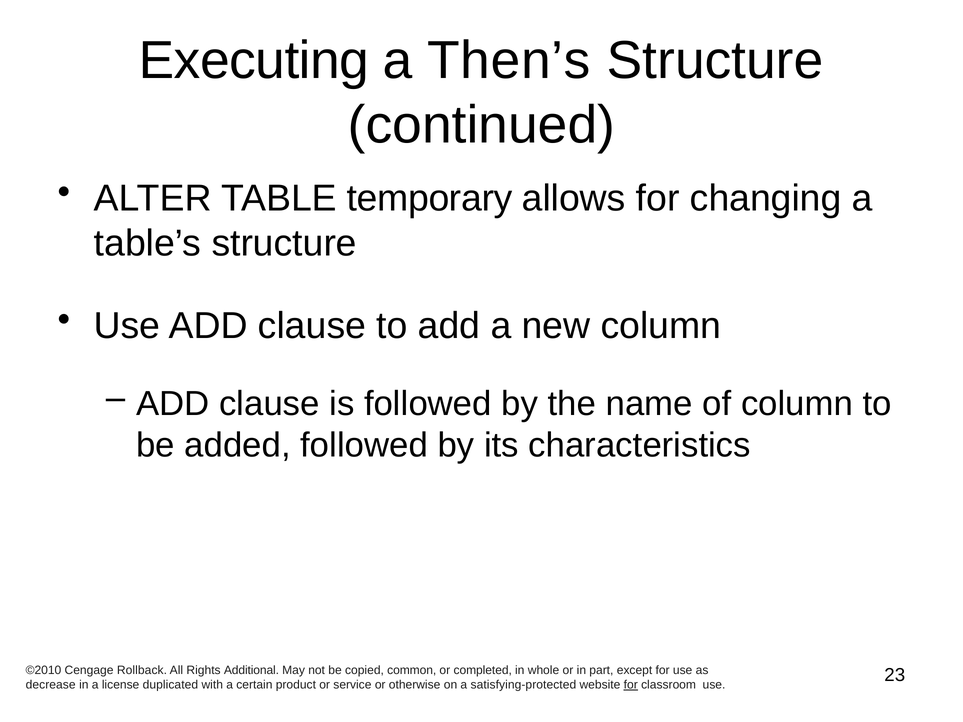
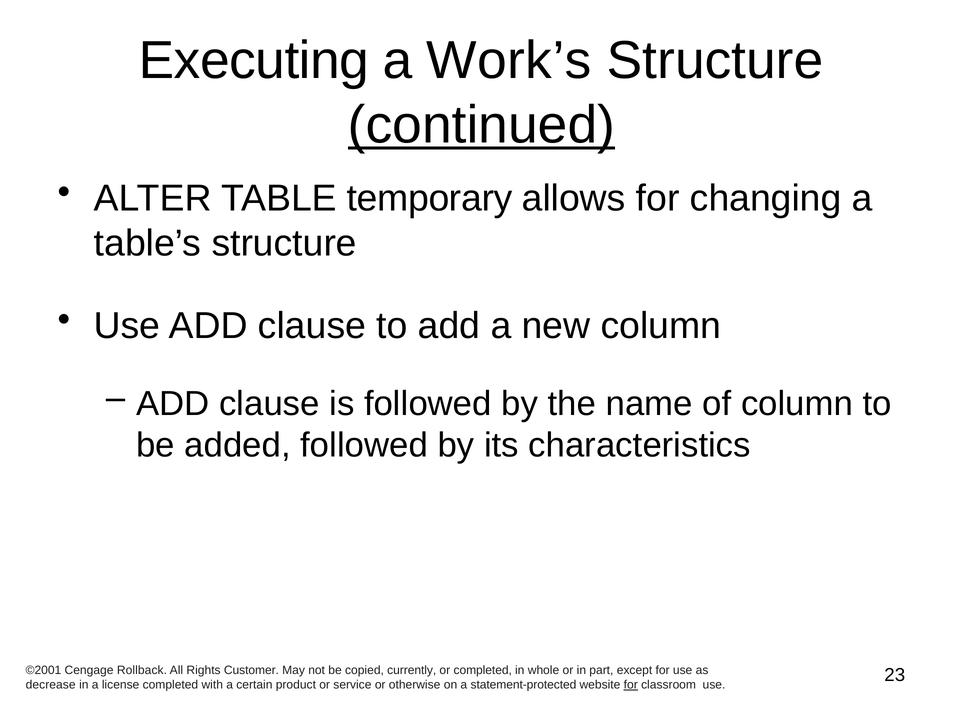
Then’s: Then’s -> Work’s (509, 61)
continued underline: none -> present (481, 125)
©2010: ©2010 -> ©2001 (43, 671)
Additional: Additional -> Customer (251, 671)
common: common -> currently (412, 671)
license duplicated: duplicated -> completed (170, 685)
satisfying-protected: satisfying-protected -> statement-protected (523, 685)
